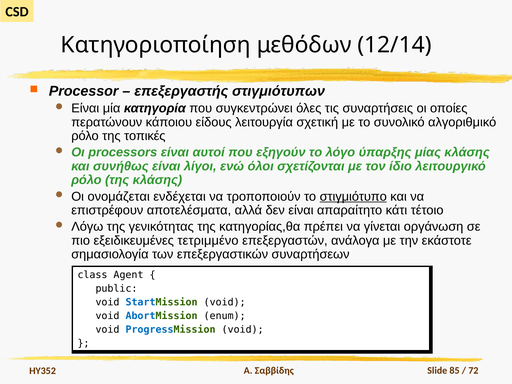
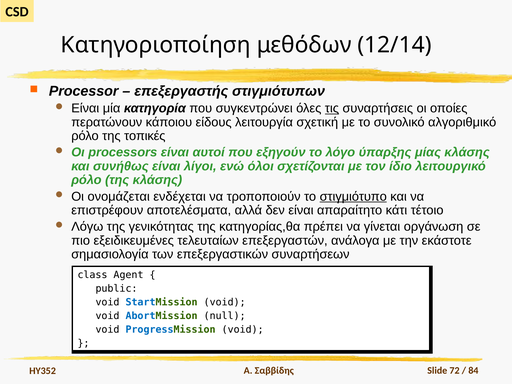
τις underline: none -> present (332, 108)
τετριμμένο: τετριμμένο -> τελευταίων (208, 241)
enum: enum -> null (225, 316)
85: 85 -> 72 (455, 371)
72: 72 -> 84 (473, 371)
